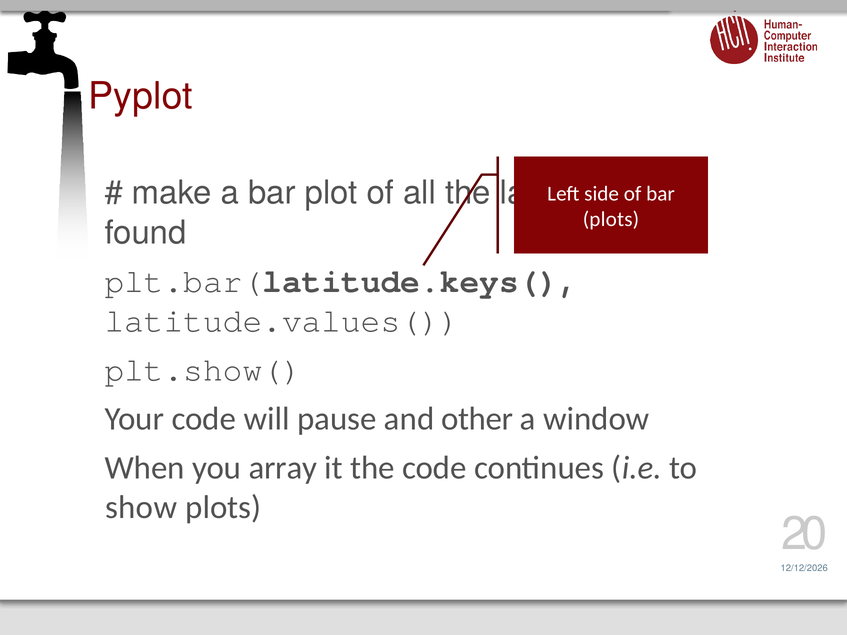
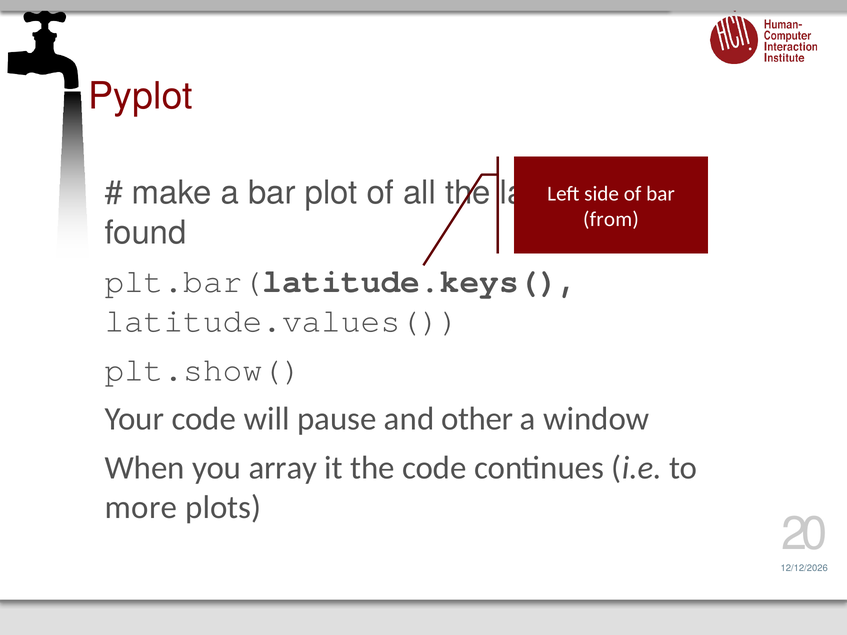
plots: plots -> from (611, 219)
show: show -> more (141, 508)
